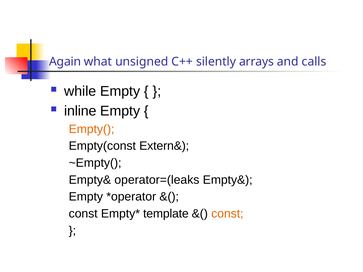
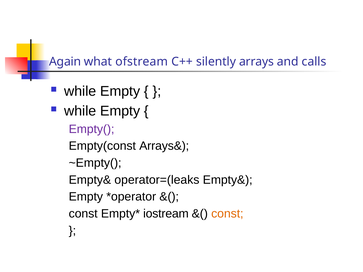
unsigned: unsigned -> ofstream (142, 62)
inline: inline -> while (80, 111)
Empty( colour: orange -> purple (92, 129)
Extern&: Extern& -> Arrays& (164, 146)
template: template -> iostream (166, 214)
